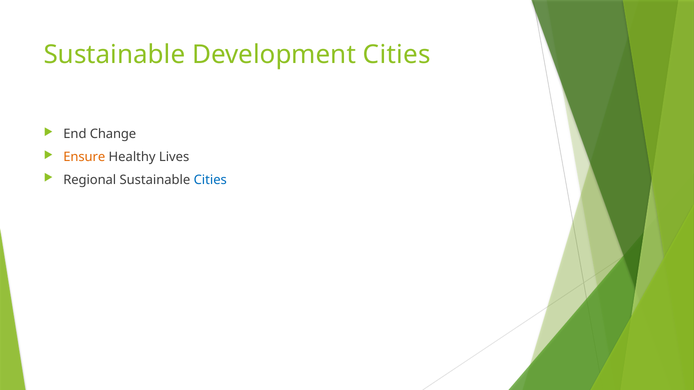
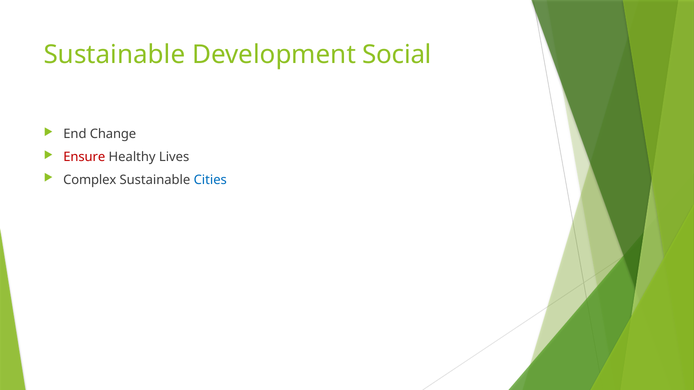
Development Cities: Cities -> Social (397, 55)
Ensure colour: orange -> red (84, 157)
Regional: Regional -> Complex (90, 180)
